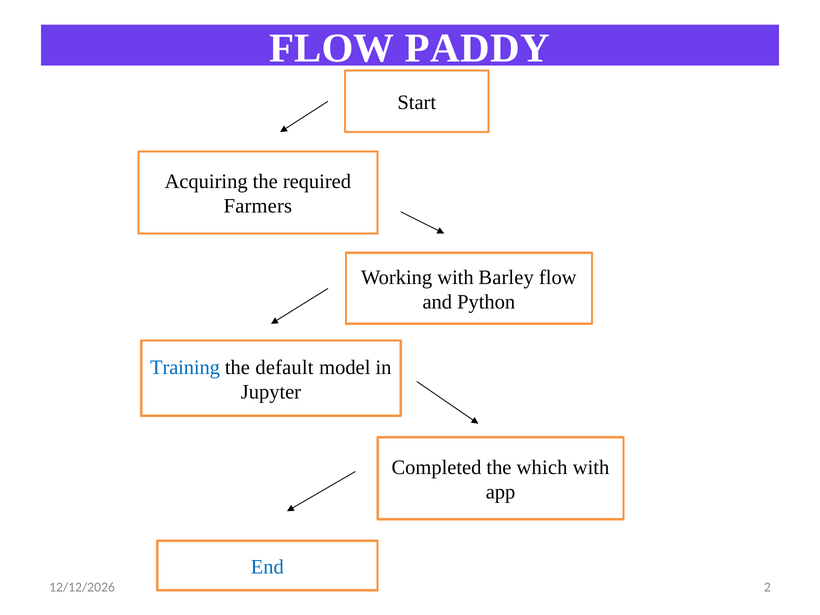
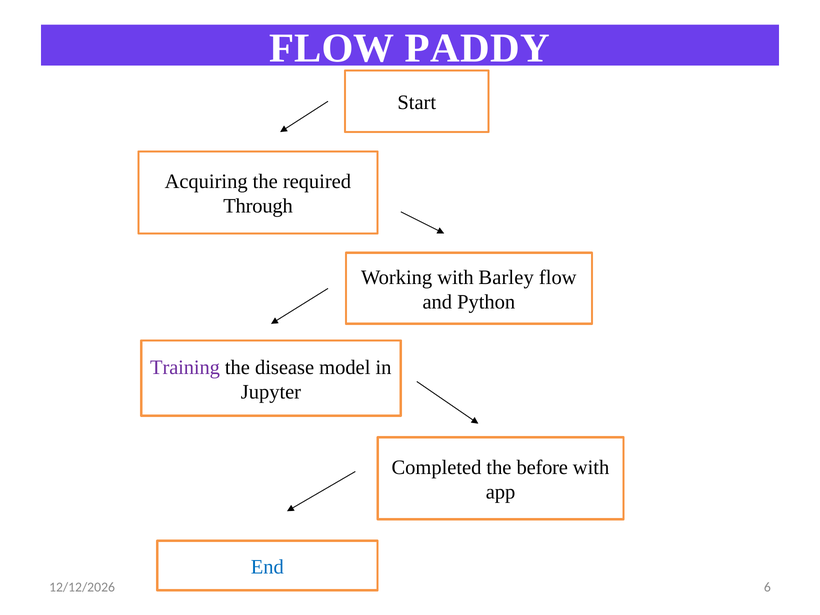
Farmers: Farmers -> Through (258, 206)
Training colour: blue -> purple (185, 367)
default: default -> disease (285, 367)
which: which -> before (542, 467)
2: 2 -> 6 (767, 587)
